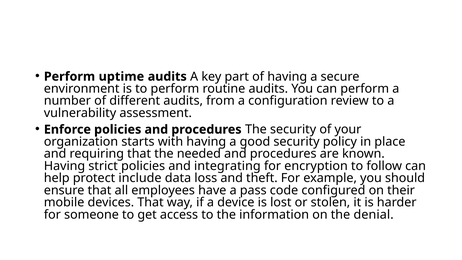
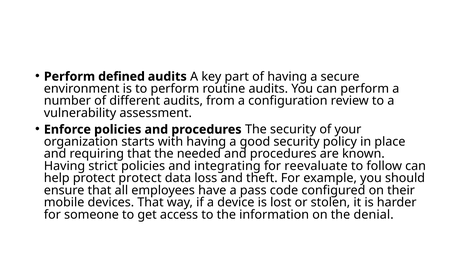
uptime: uptime -> defined (122, 77)
encryption: encryption -> reevaluate (316, 166)
protect include: include -> protect (140, 178)
